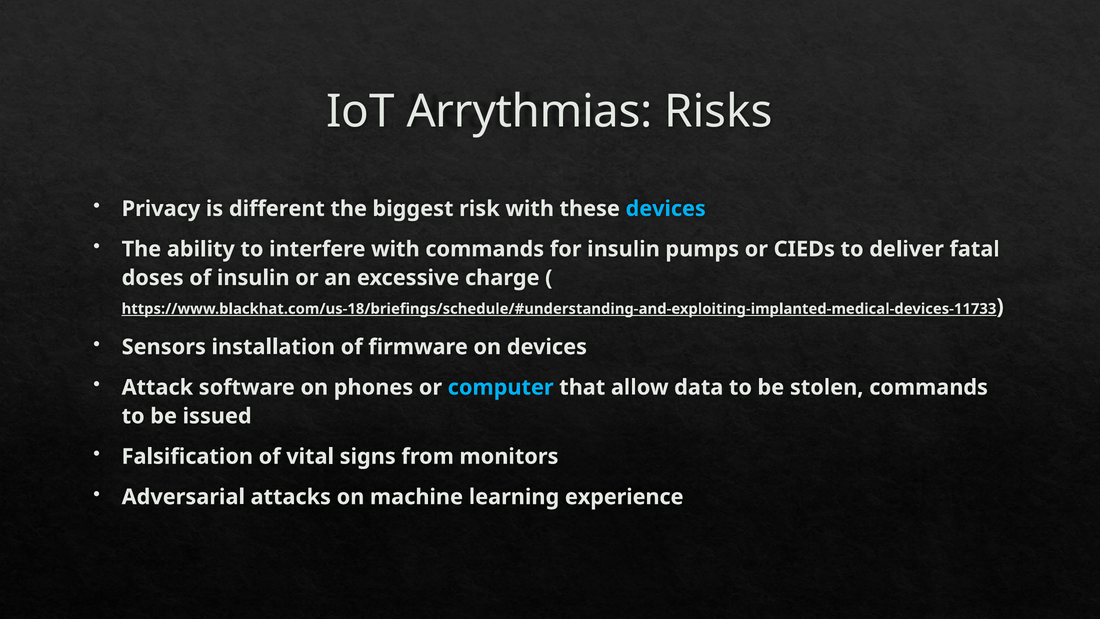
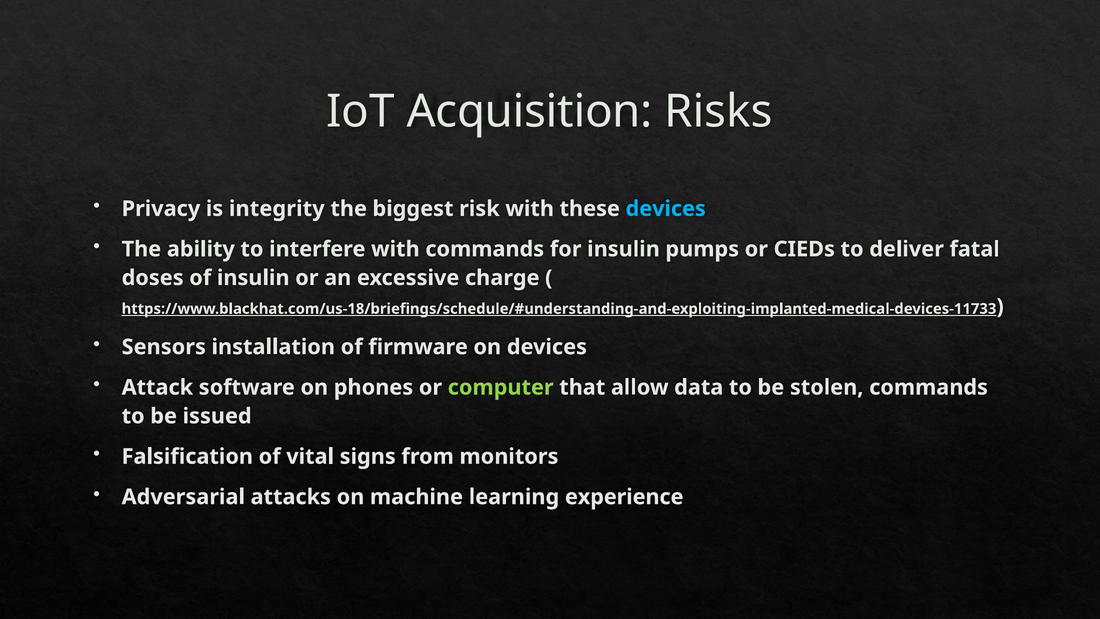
Arrythmias: Arrythmias -> Acquisition (530, 111)
different: different -> integrity (277, 209)
computer colour: light blue -> light green (501, 387)
